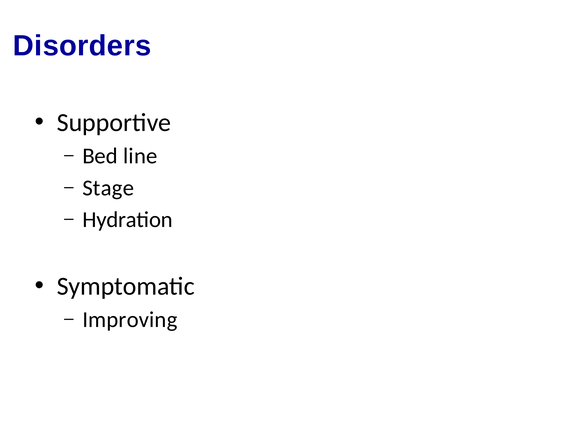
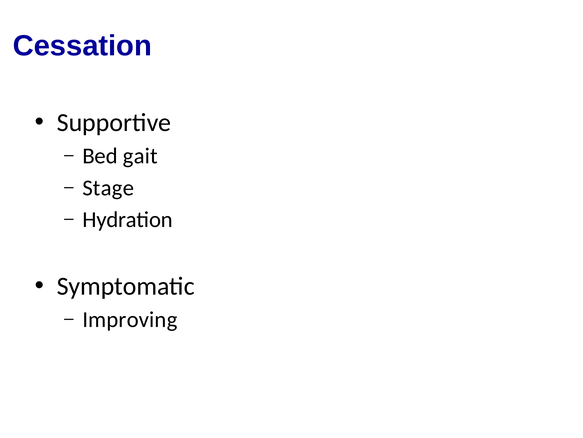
Disorders: Disorders -> Cessation (82, 46)
line: line -> gait (140, 156)
